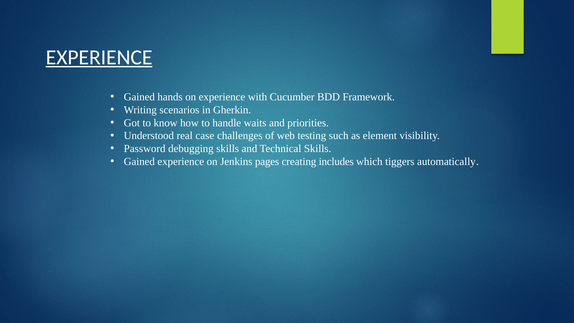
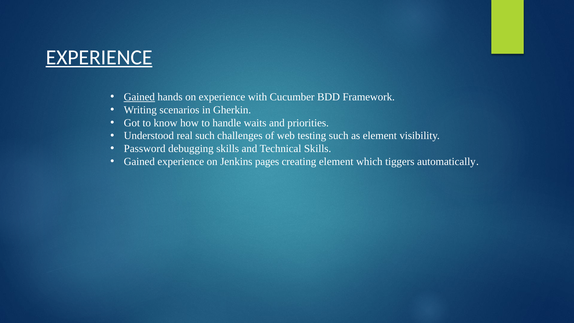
Gained underline: none -> present (139, 97)
real case: case -> such (205, 136)
creating includes: includes -> element (336, 161)
